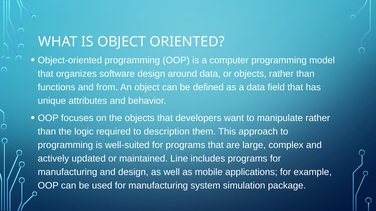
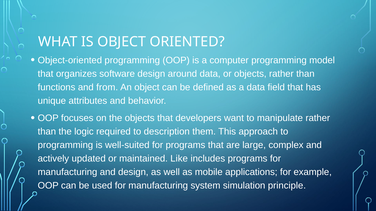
Line: Line -> Like (179, 159)
package: package -> principle (287, 186)
